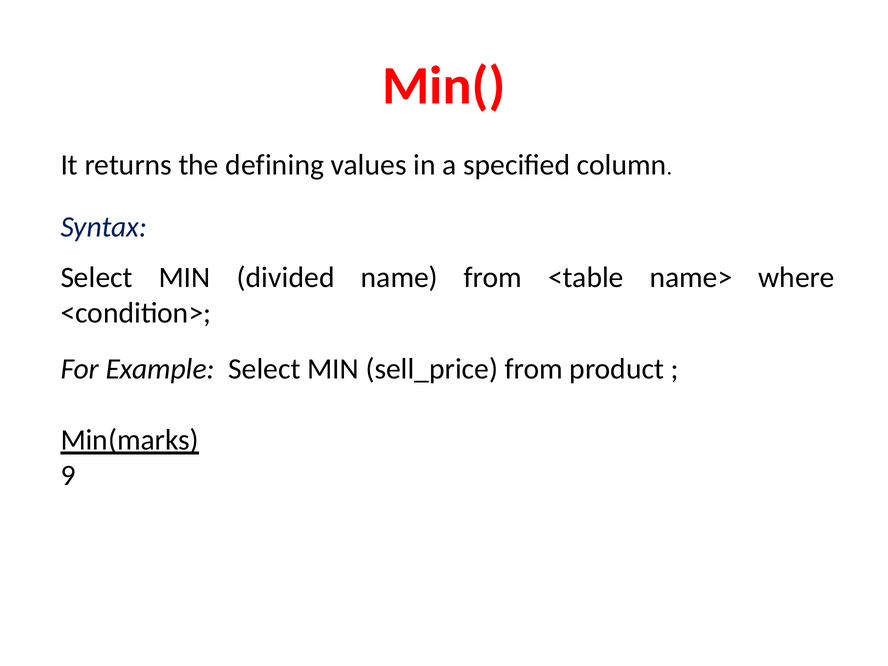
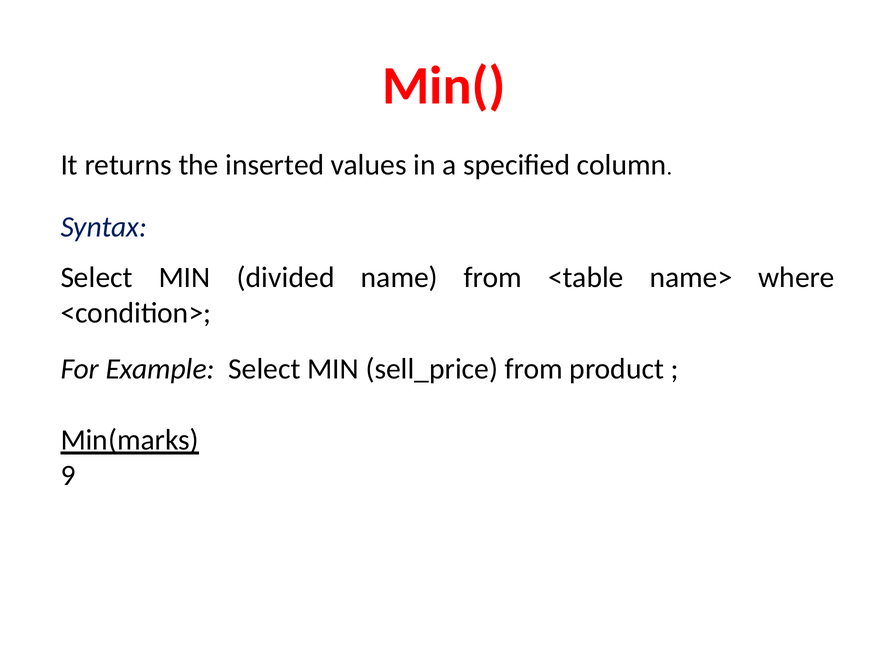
defining: defining -> inserted (275, 165)
